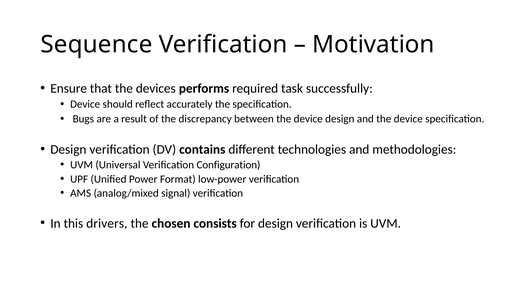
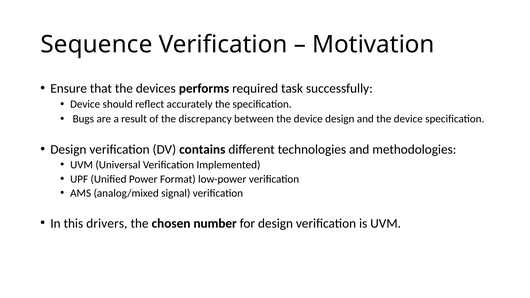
Configuration: Configuration -> Implemented (228, 165)
consists: consists -> number (215, 223)
